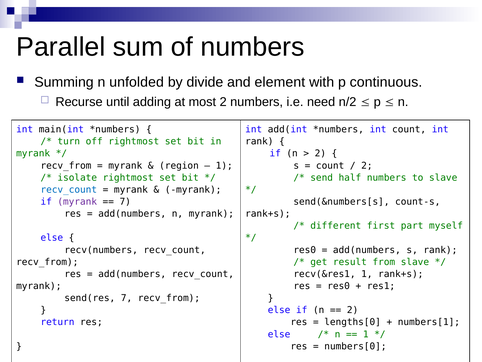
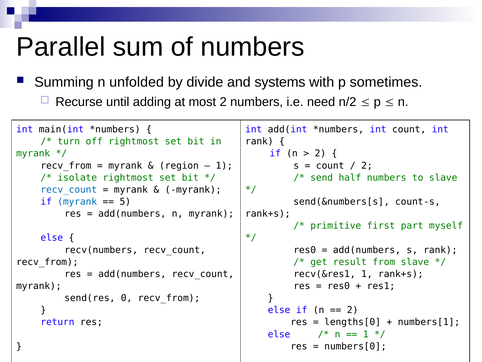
element: element -> systems (280, 82)
continuous: continuous -> sometimes (386, 82)
myrank colour: purple -> blue (77, 201)
7: 7 -> 5 (125, 201)
different: different -> primitive (336, 226)
send(res 7: 7 -> 0 (127, 298)
